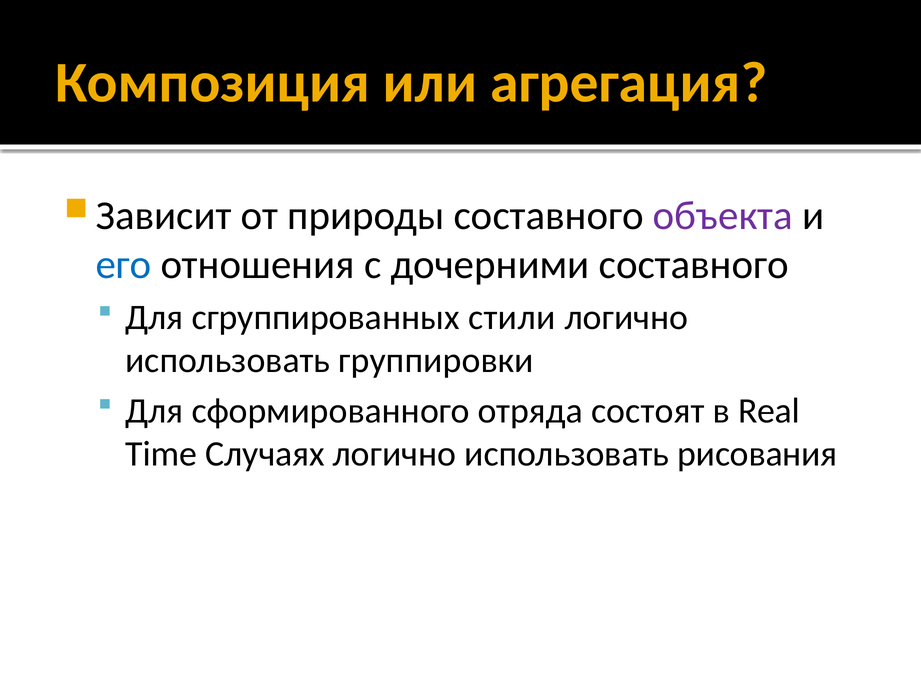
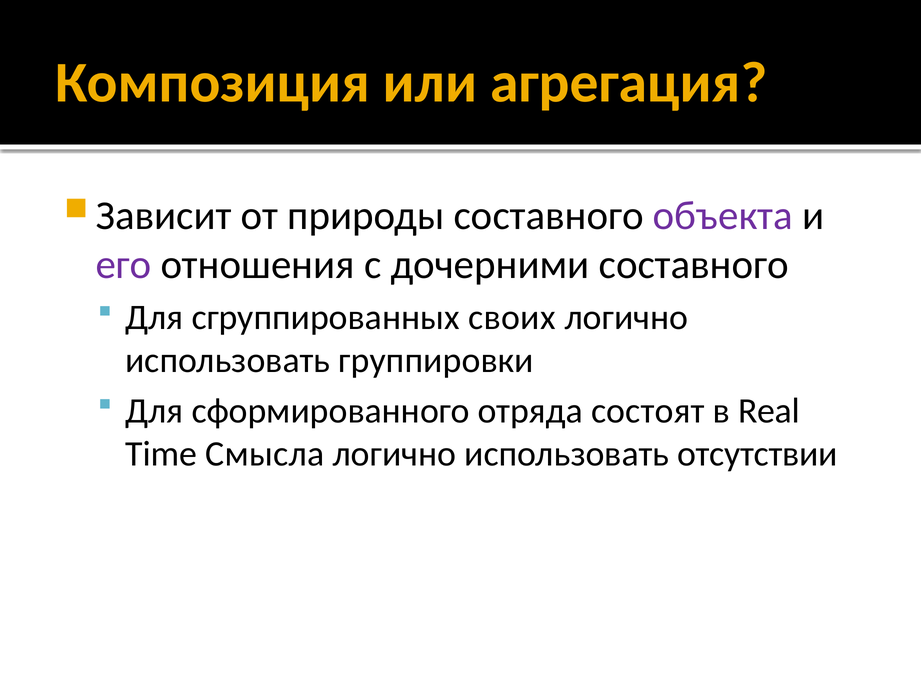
его colour: blue -> purple (124, 265)
стили: стили -> своих (512, 317)
Случаях: Случаях -> Смысла (265, 454)
рисования: рисования -> отсутствии (757, 454)
